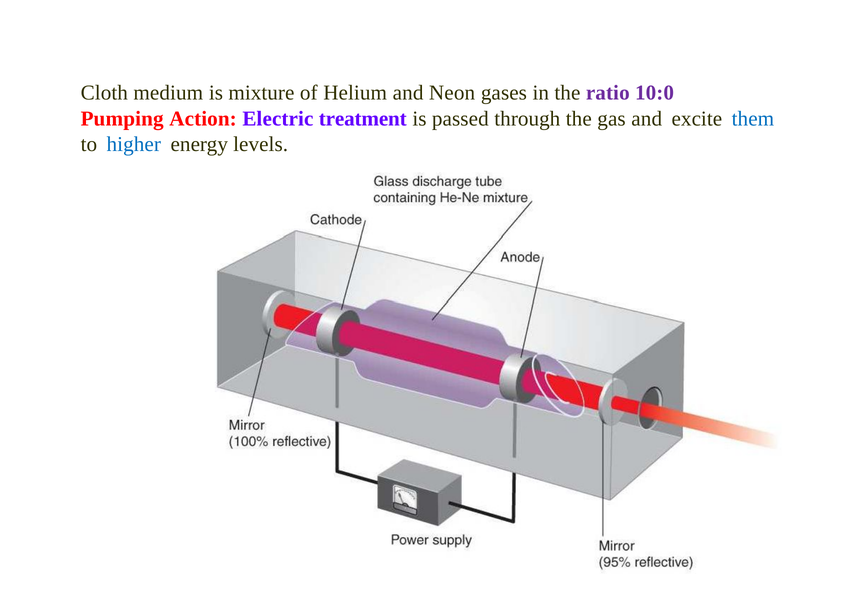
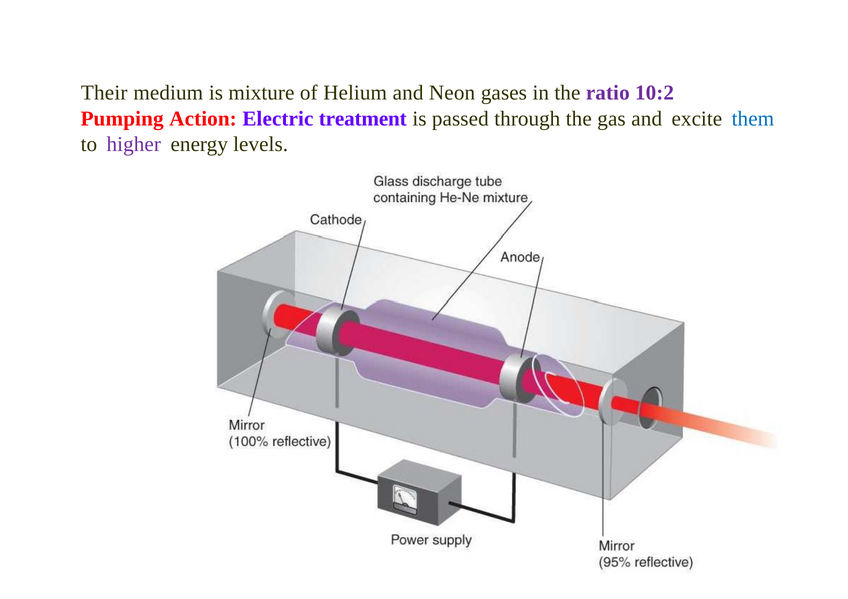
Cloth: Cloth -> Their (104, 93)
10:0: 10:0 -> 10:2 (655, 93)
higher colour: blue -> purple (134, 144)
